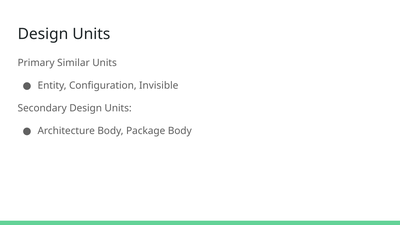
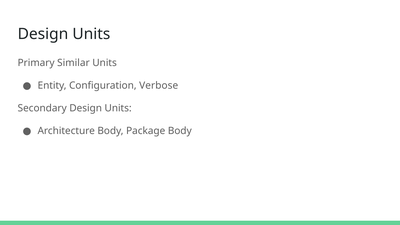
Invisible: Invisible -> Verbose (159, 86)
